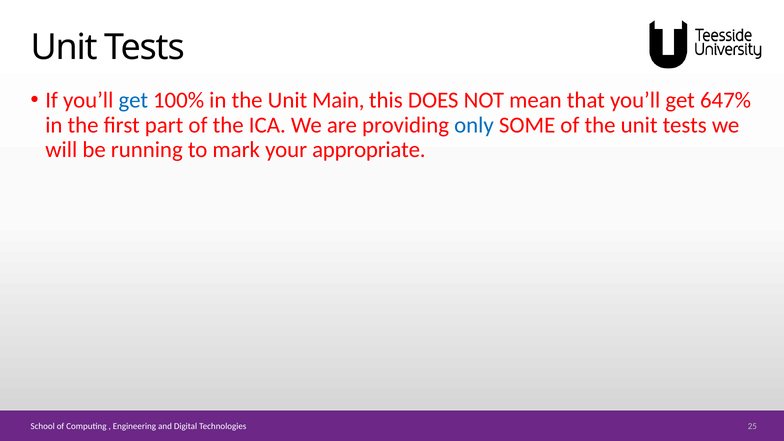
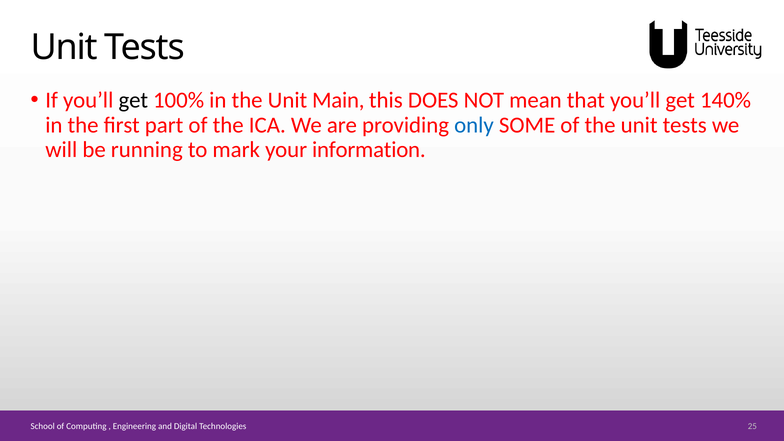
get colour: blue -> black (133, 100)
647%: 647% -> 140% (726, 100)
appropriate: appropriate -> information (369, 150)
